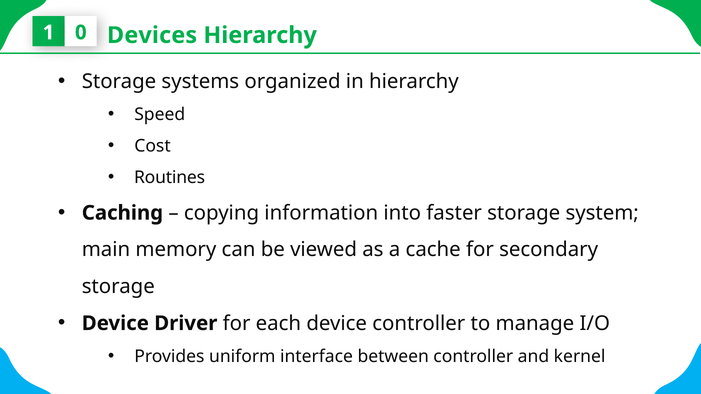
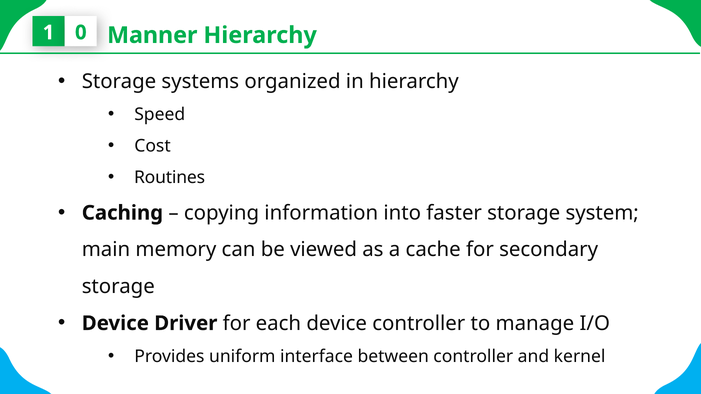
Devices: Devices -> Manner (152, 35)
